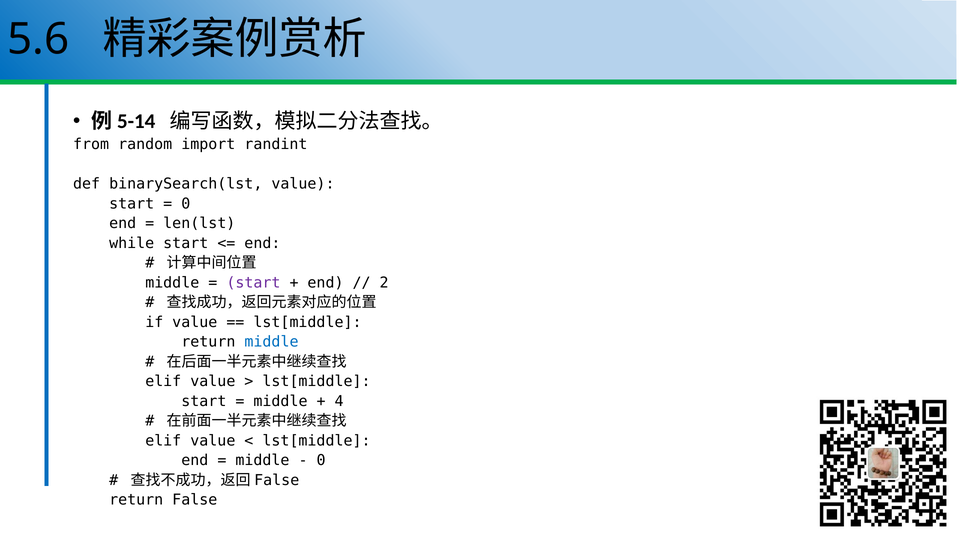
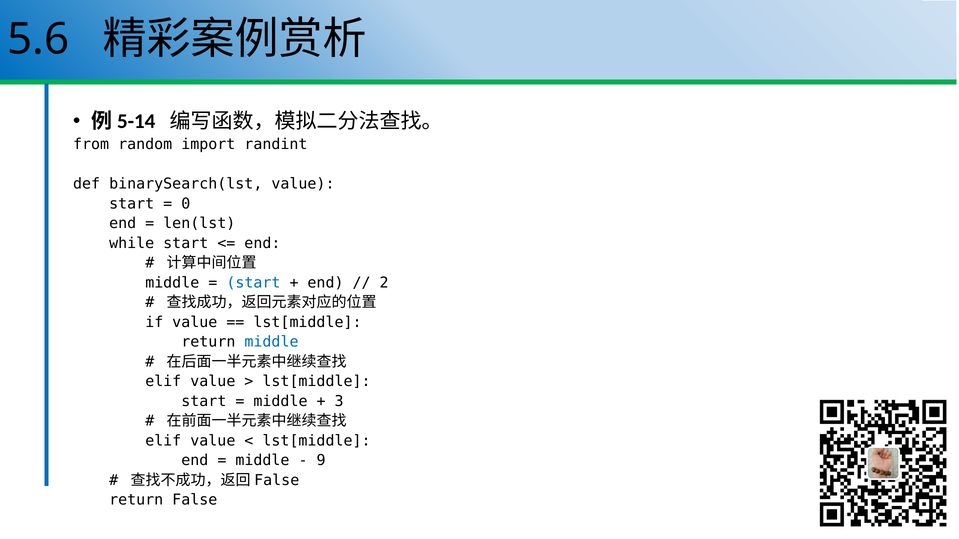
start colour: purple -> blue (253, 283)
4: 4 -> 3 (339, 401)
0: 0 -> 9 (321, 461)
